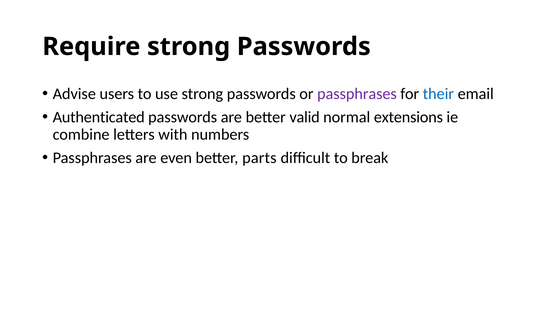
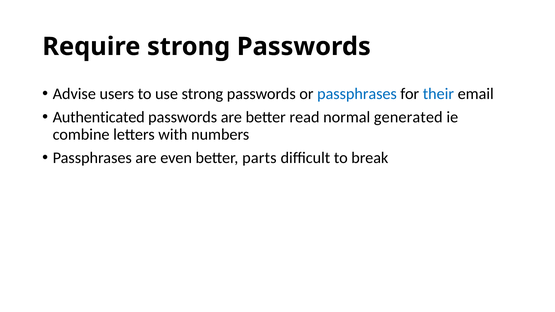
passphrases colour: purple -> blue (357, 94)
valid: valid -> read (304, 117)
extensions: extensions -> generated (408, 117)
